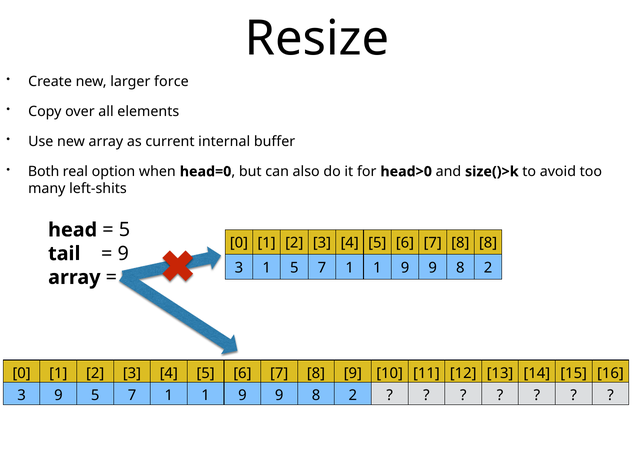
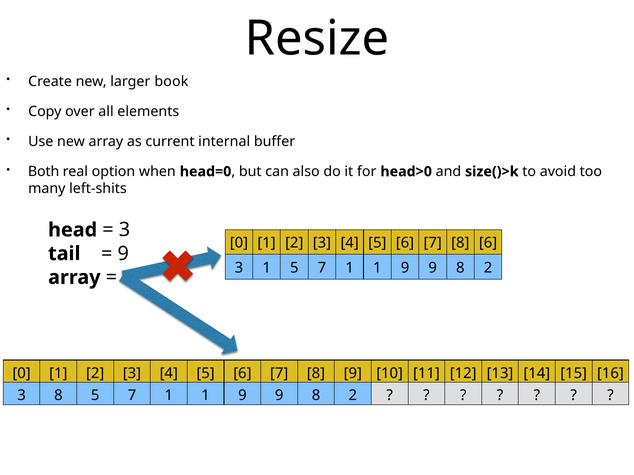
force: force -> book (171, 81)
5: 5 -> 3 (125, 230)
8 8: 8 -> 6 (488, 243)
3 9: 9 -> 8 (58, 396)
